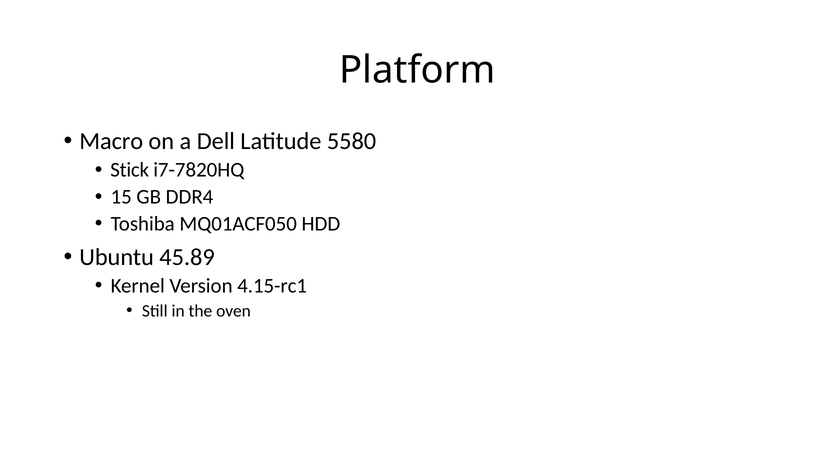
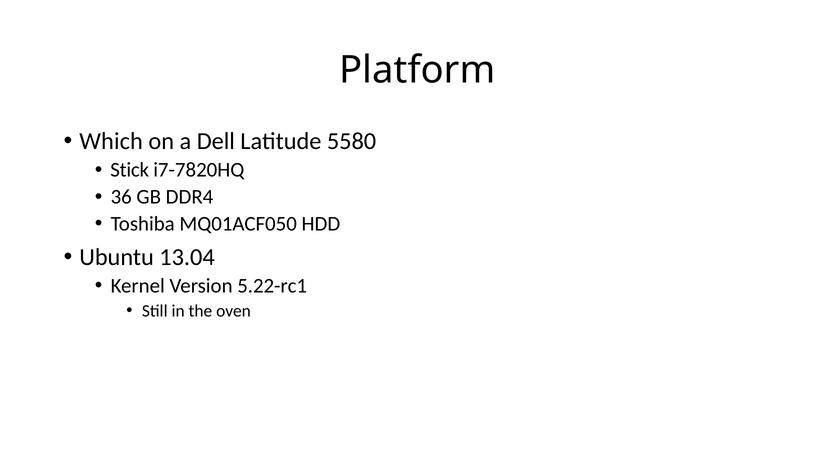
Macro: Macro -> Which (111, 141)
15: 15 -> 36 (121, 197)
45.89: 45.89 -> 13.04 (187, 257)
4.15-rc1: 4.15-rc1 -> 5.22-rc1 (272, 286)
